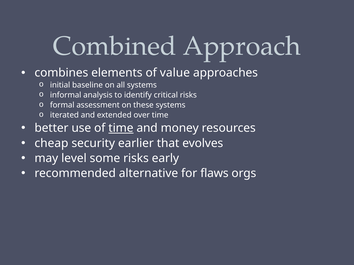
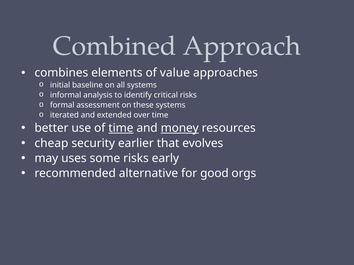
money underline: none -> present (180, 128)
level: level -> uses (74, 159)
flaws: flaws -> good (214, 174)
